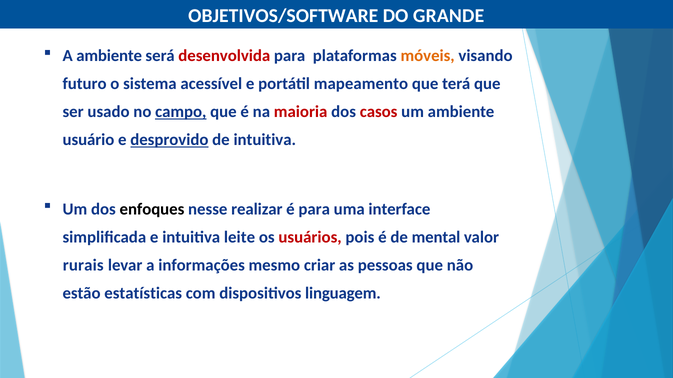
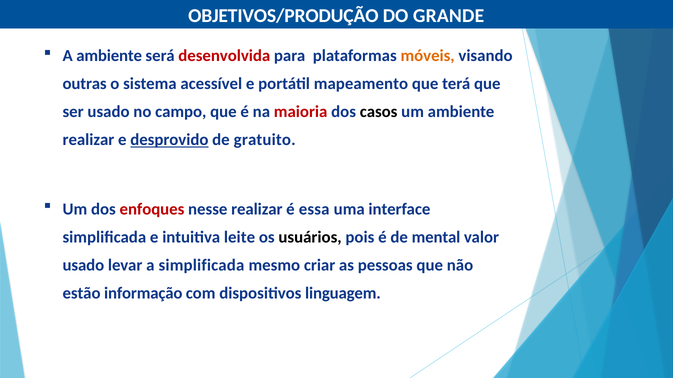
OBJETIVOS/SOFTWARE: OBJETIVOS/SOFTWARE -> OBJETIVOS/PRODUÇÃO (283, 16)
futuro: futuro -> outras (85, 84)
campo underline: present -> none (181, 112)
casos colour: red -> black (379, 112)
usuário: usuário -> realizar (88, 140)
de intuitiva: intuitiva -> gratuito (265, 140)
enfoques colour: black -> red (152, 209)
é para: para -> essa (314, 209)
usuários colour: red -> black (310, 238)
rurais: rurais -> usado (83, 266)
a informações: informações -> simplificada (201, 266)
estatísticas: estatísticas -> informação (143, 294)
